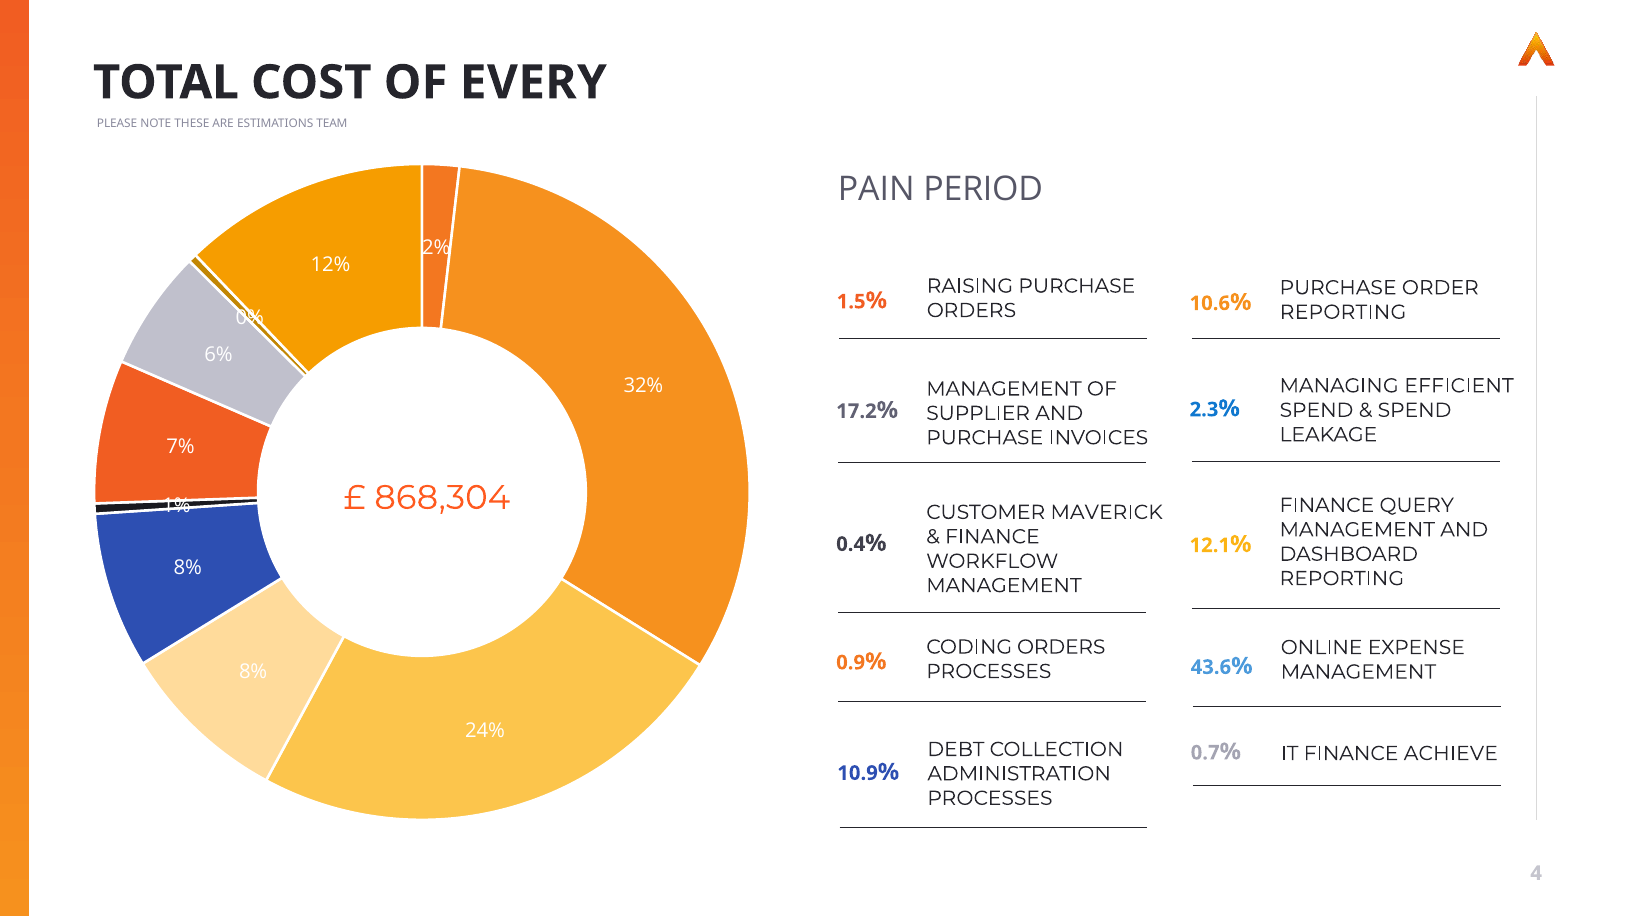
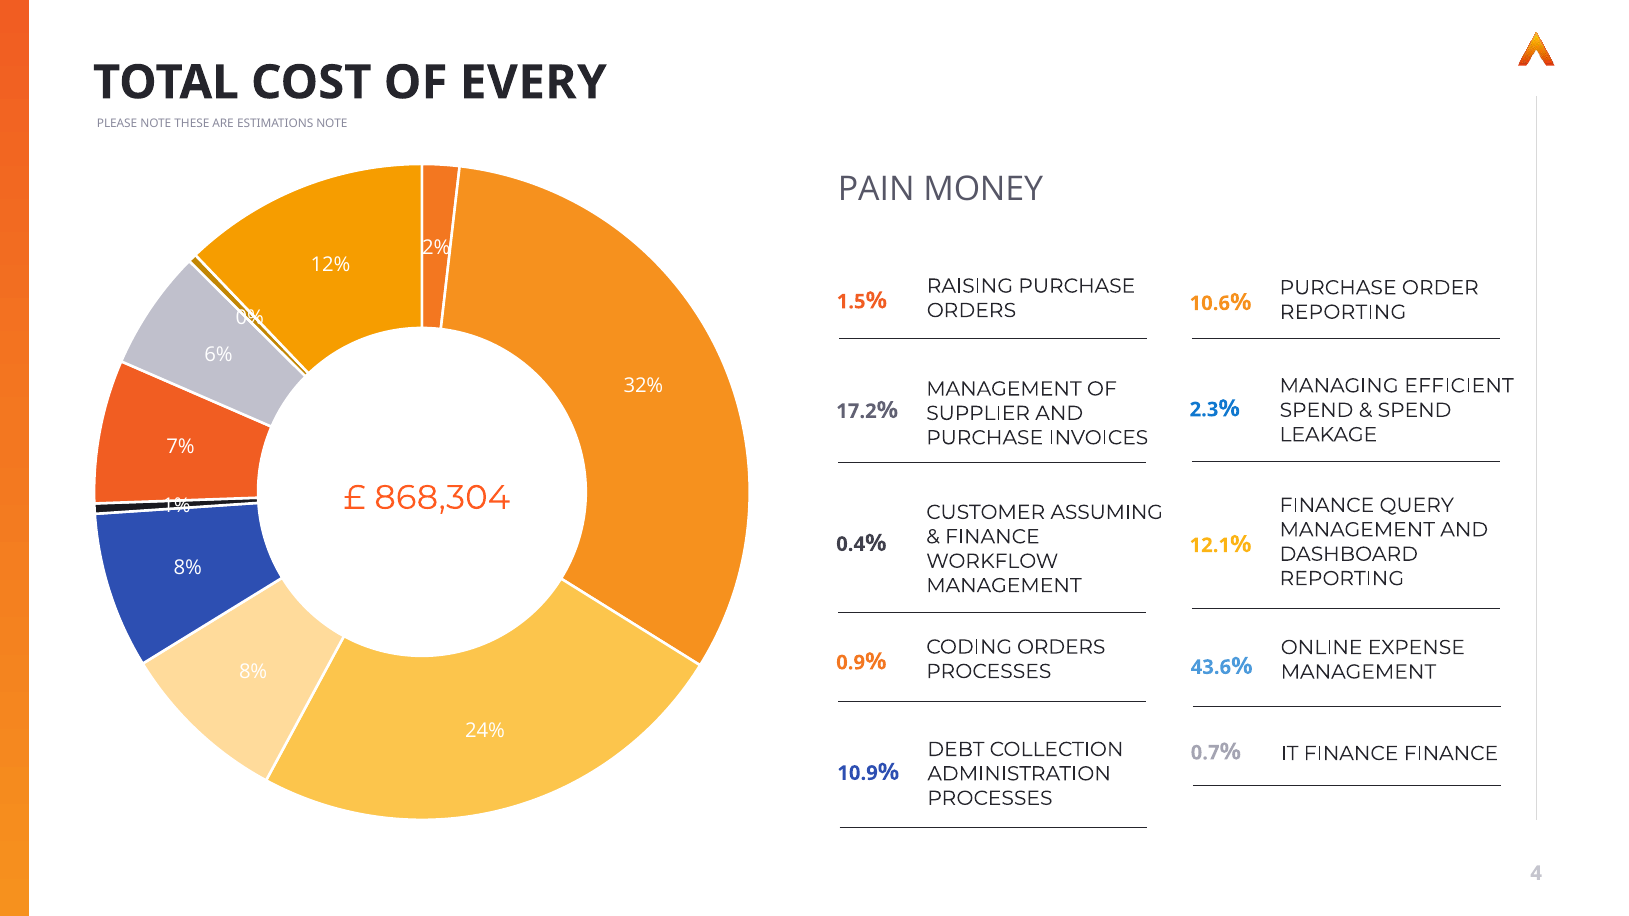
ESTIMATIONS TEAM: TEAM -> NOTE (332, 124)
PERIOD: PERIOD -> MONEY (983, 189)
MAVERICK: MAVERICK -> ASSUMING (1107, 512)
FINANCE ACHIEVE: ACHIEVE -> FINANCE (1451, 754)
